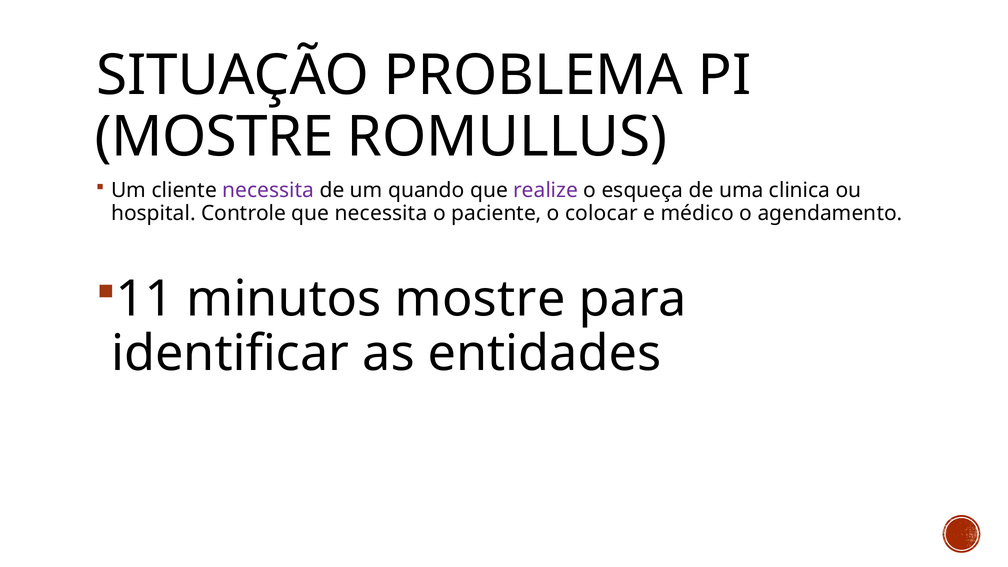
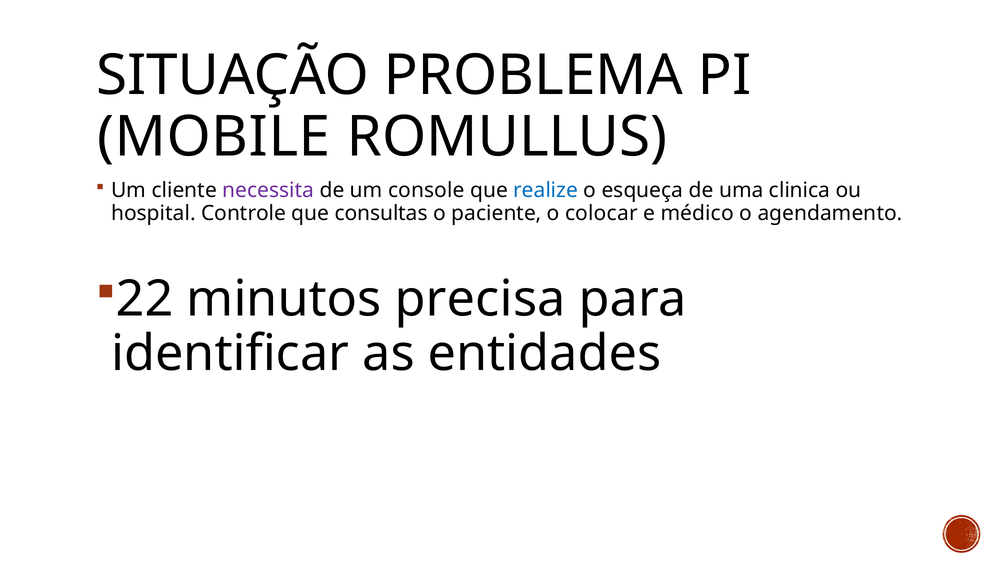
MOSTRE: MOSTRE -> MOBILE (214, 137)
quando: quando -> console (426, 190)
realize colour: purple -> blue (546, 190)
que necessita: necessita -> consultas (381, 213)
11: 11 -> 22 (145, 299)
minutos mostre: mostre -> precisa (480, 299)
